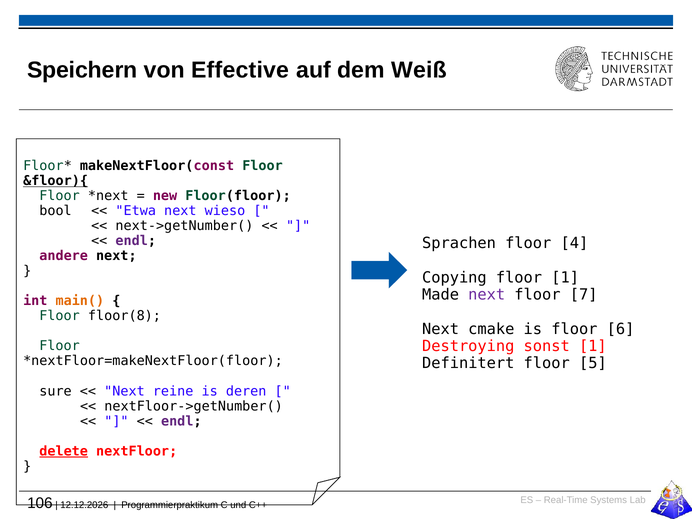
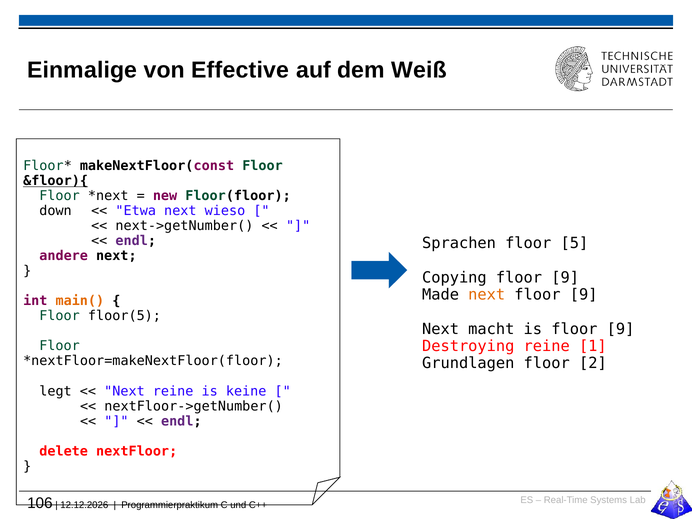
Speichern: Speichern -> Einmalige (82, 70)
bool: bool -> down (56, 211)
4: 4 -> 5 (574, 243)
Copying floor 1: 1 -> 9 (565, 278)
next colour: purple -> orange (487, 295)
7: 7 -> 9 (584, 295)
floor(8: floor(8 -> floor(5 (124, 316)
cmake: cmake -> macht (491, 329)
is floor 6: 6 -> 9 (621, 329)
Destroying sonst: sonst -> reine (547, 346)
Definitert: Definitert -> Grundlagen (468, 363)
5: 5 -> 2 (593, 363)
sure: sure -> legt (56, 391)
deren: deren -> keine (246, 391)
delete underline: present -> none (64, 451)
